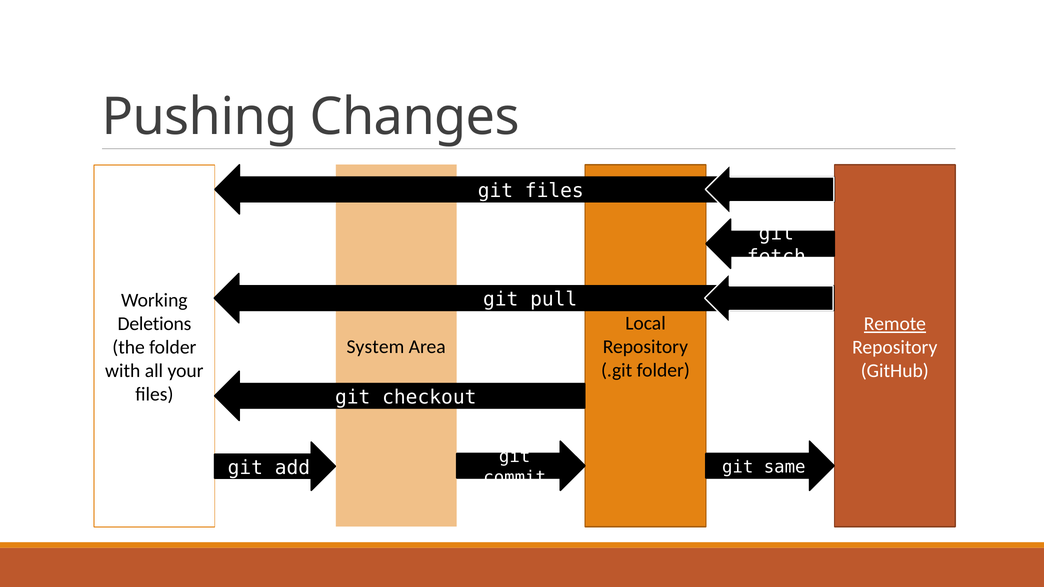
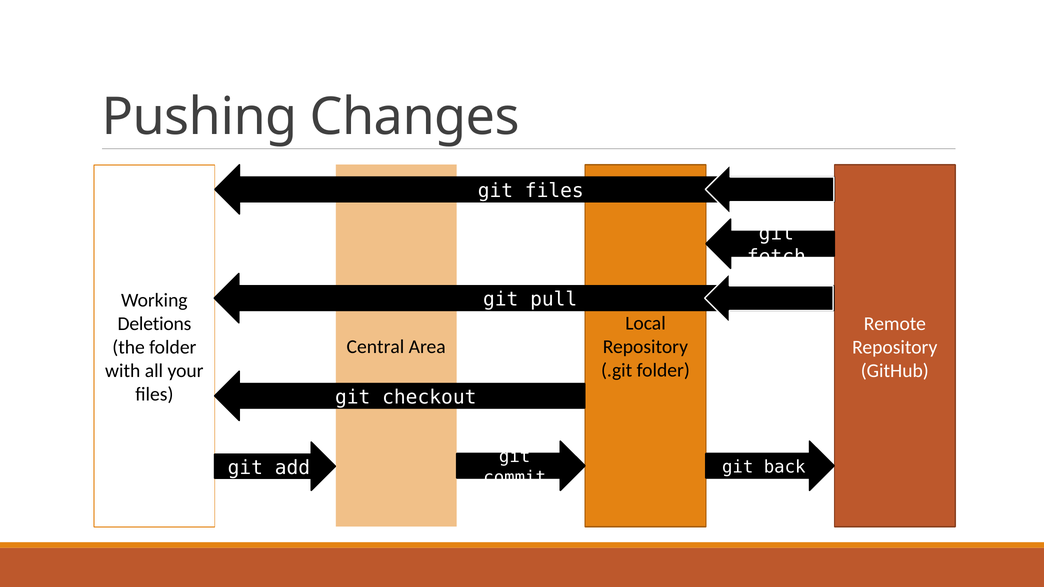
Remote underline: present -> none (895, 324)
System: System -> Central (375, 347)
same: same -> back (785, 467)
